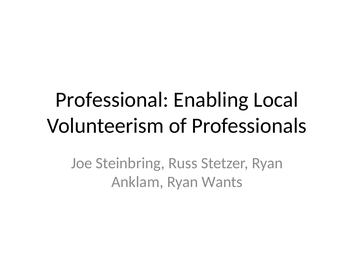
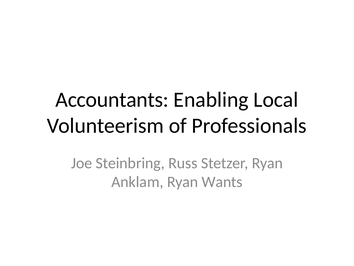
Professional: Professional -> Accountants (112, 99)
